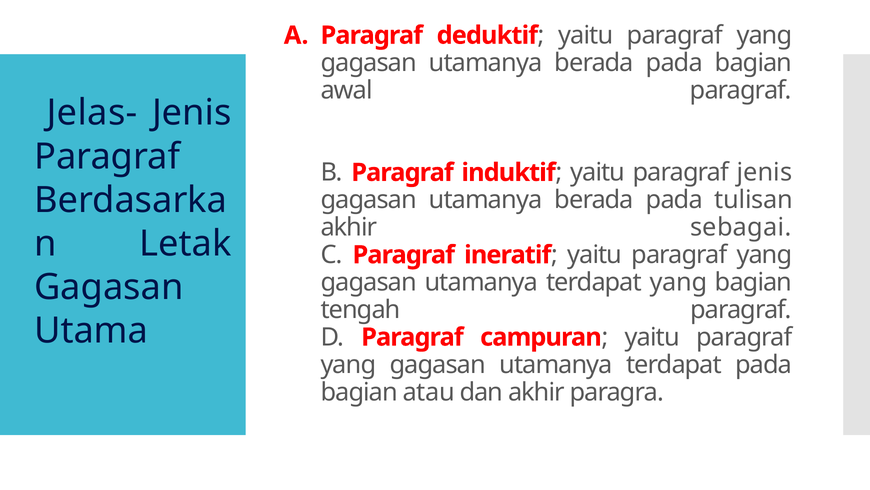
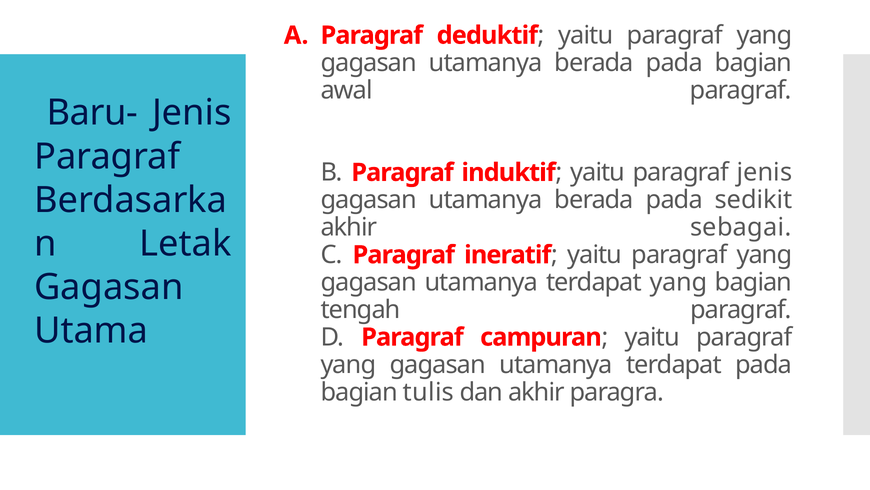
Jelas-: Jelas- -> Baru- (92, 113)
tulisan: tulisan -> sedikit (754, 200)
atau: atau -> tulis (429, 392)
